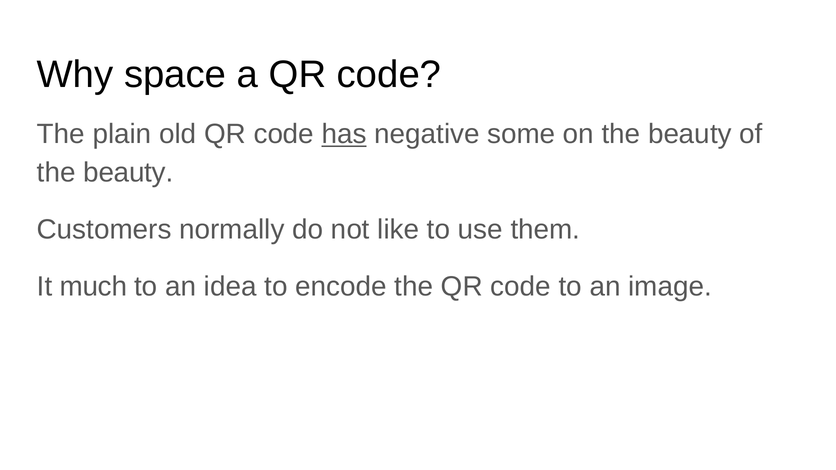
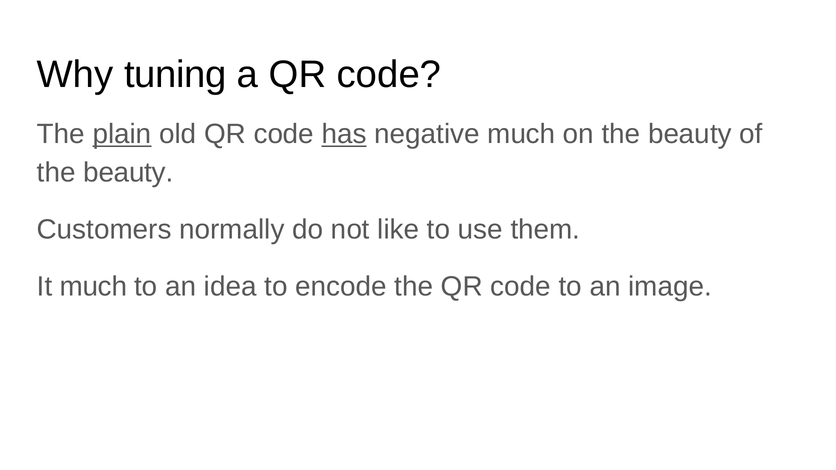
space: space -> tuning (175, 75)
plain underline: none -> present (122, 134)
negative some: some -> much (521, 134)
